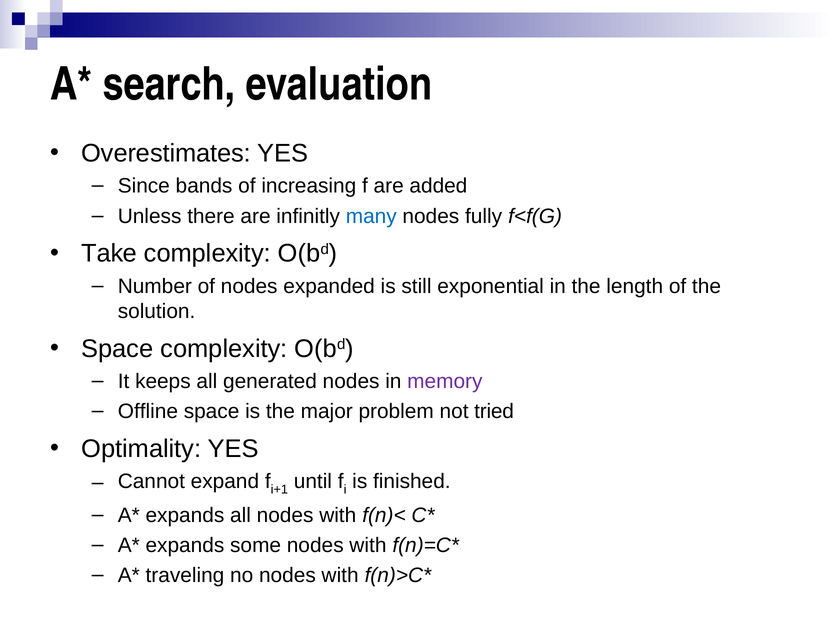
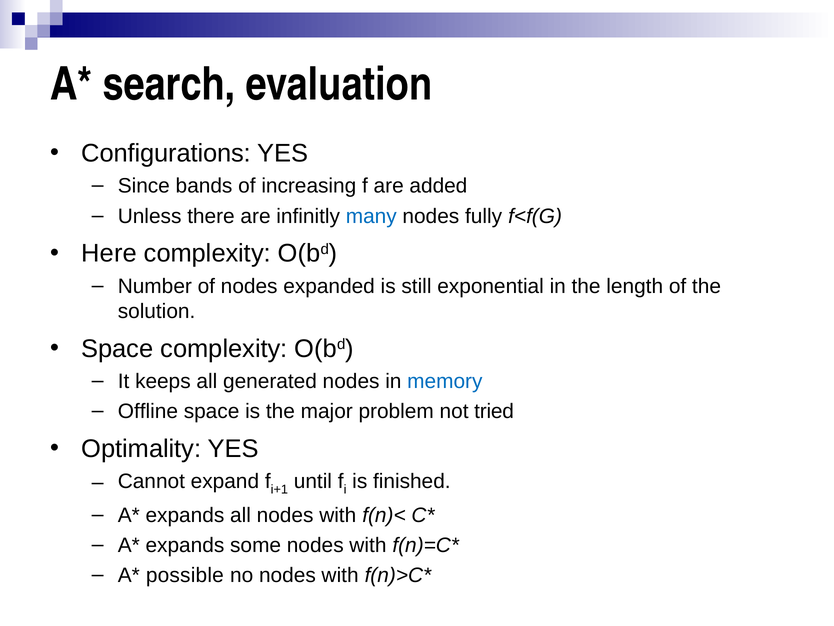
Overestimates: Overestimates -> Configurations (166, 153)
Take: Take -> Here (109, 253)
memory colour: purple -> blue (445, 381)
traveling: traveling -> possible (185, 575)
